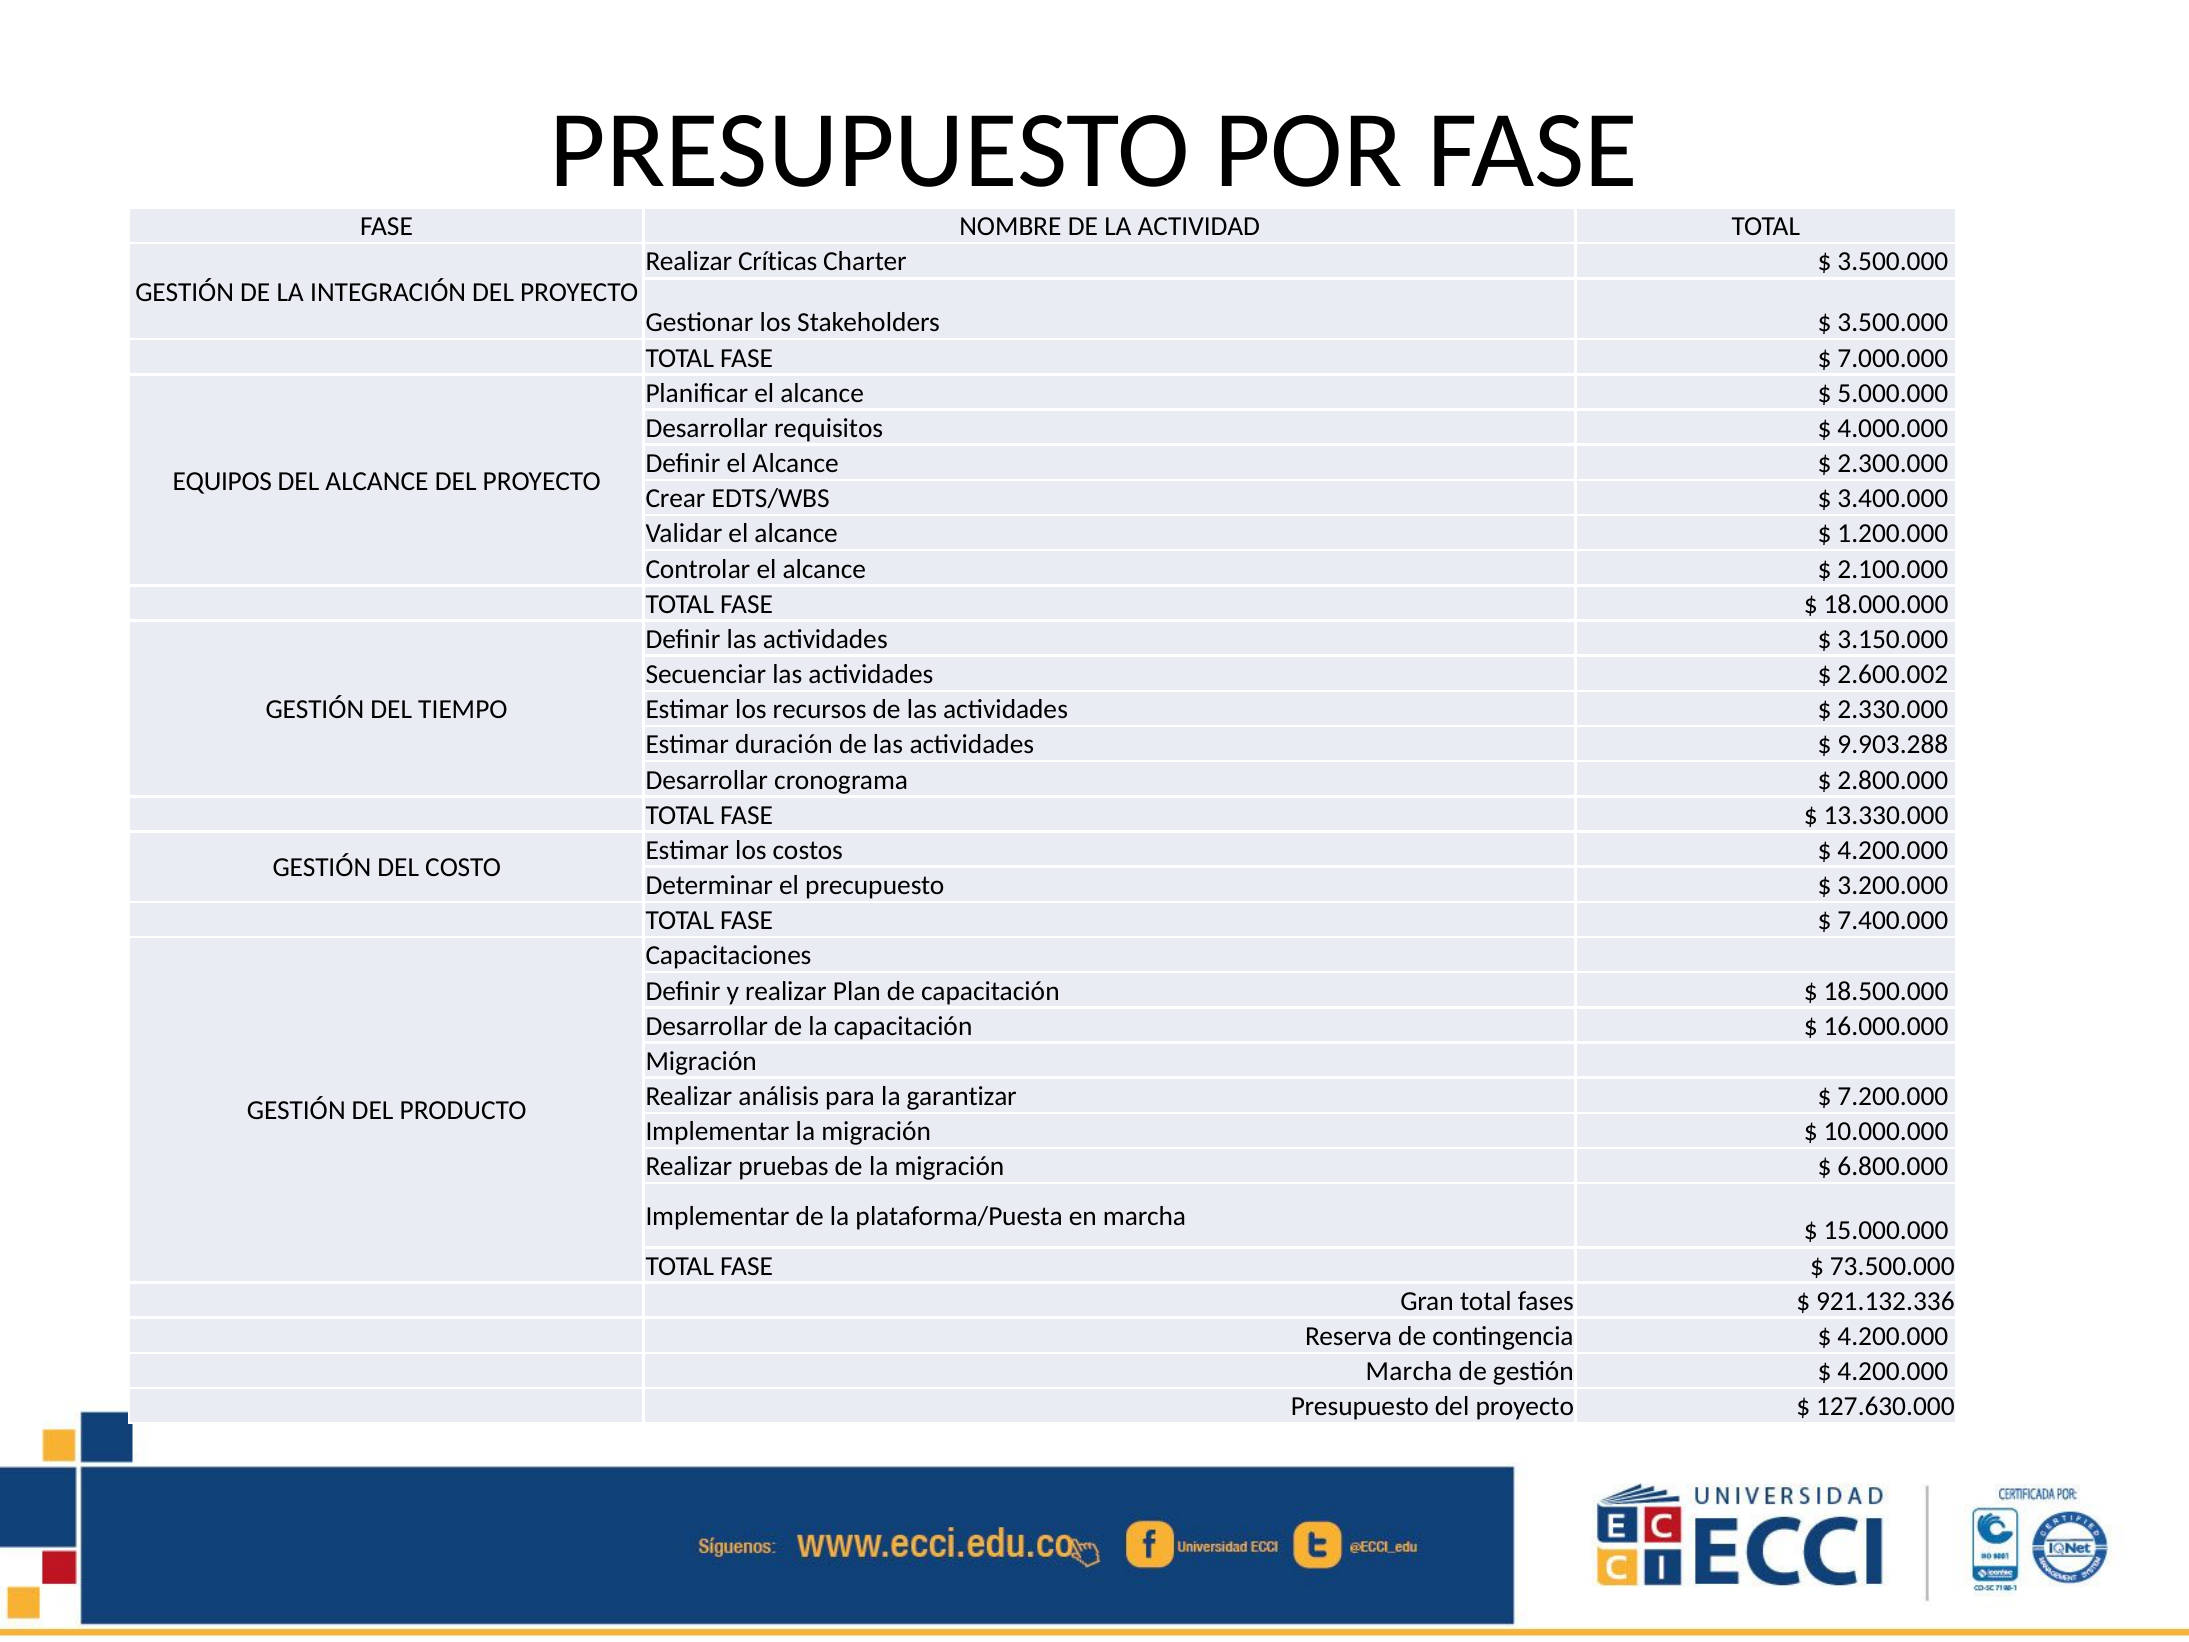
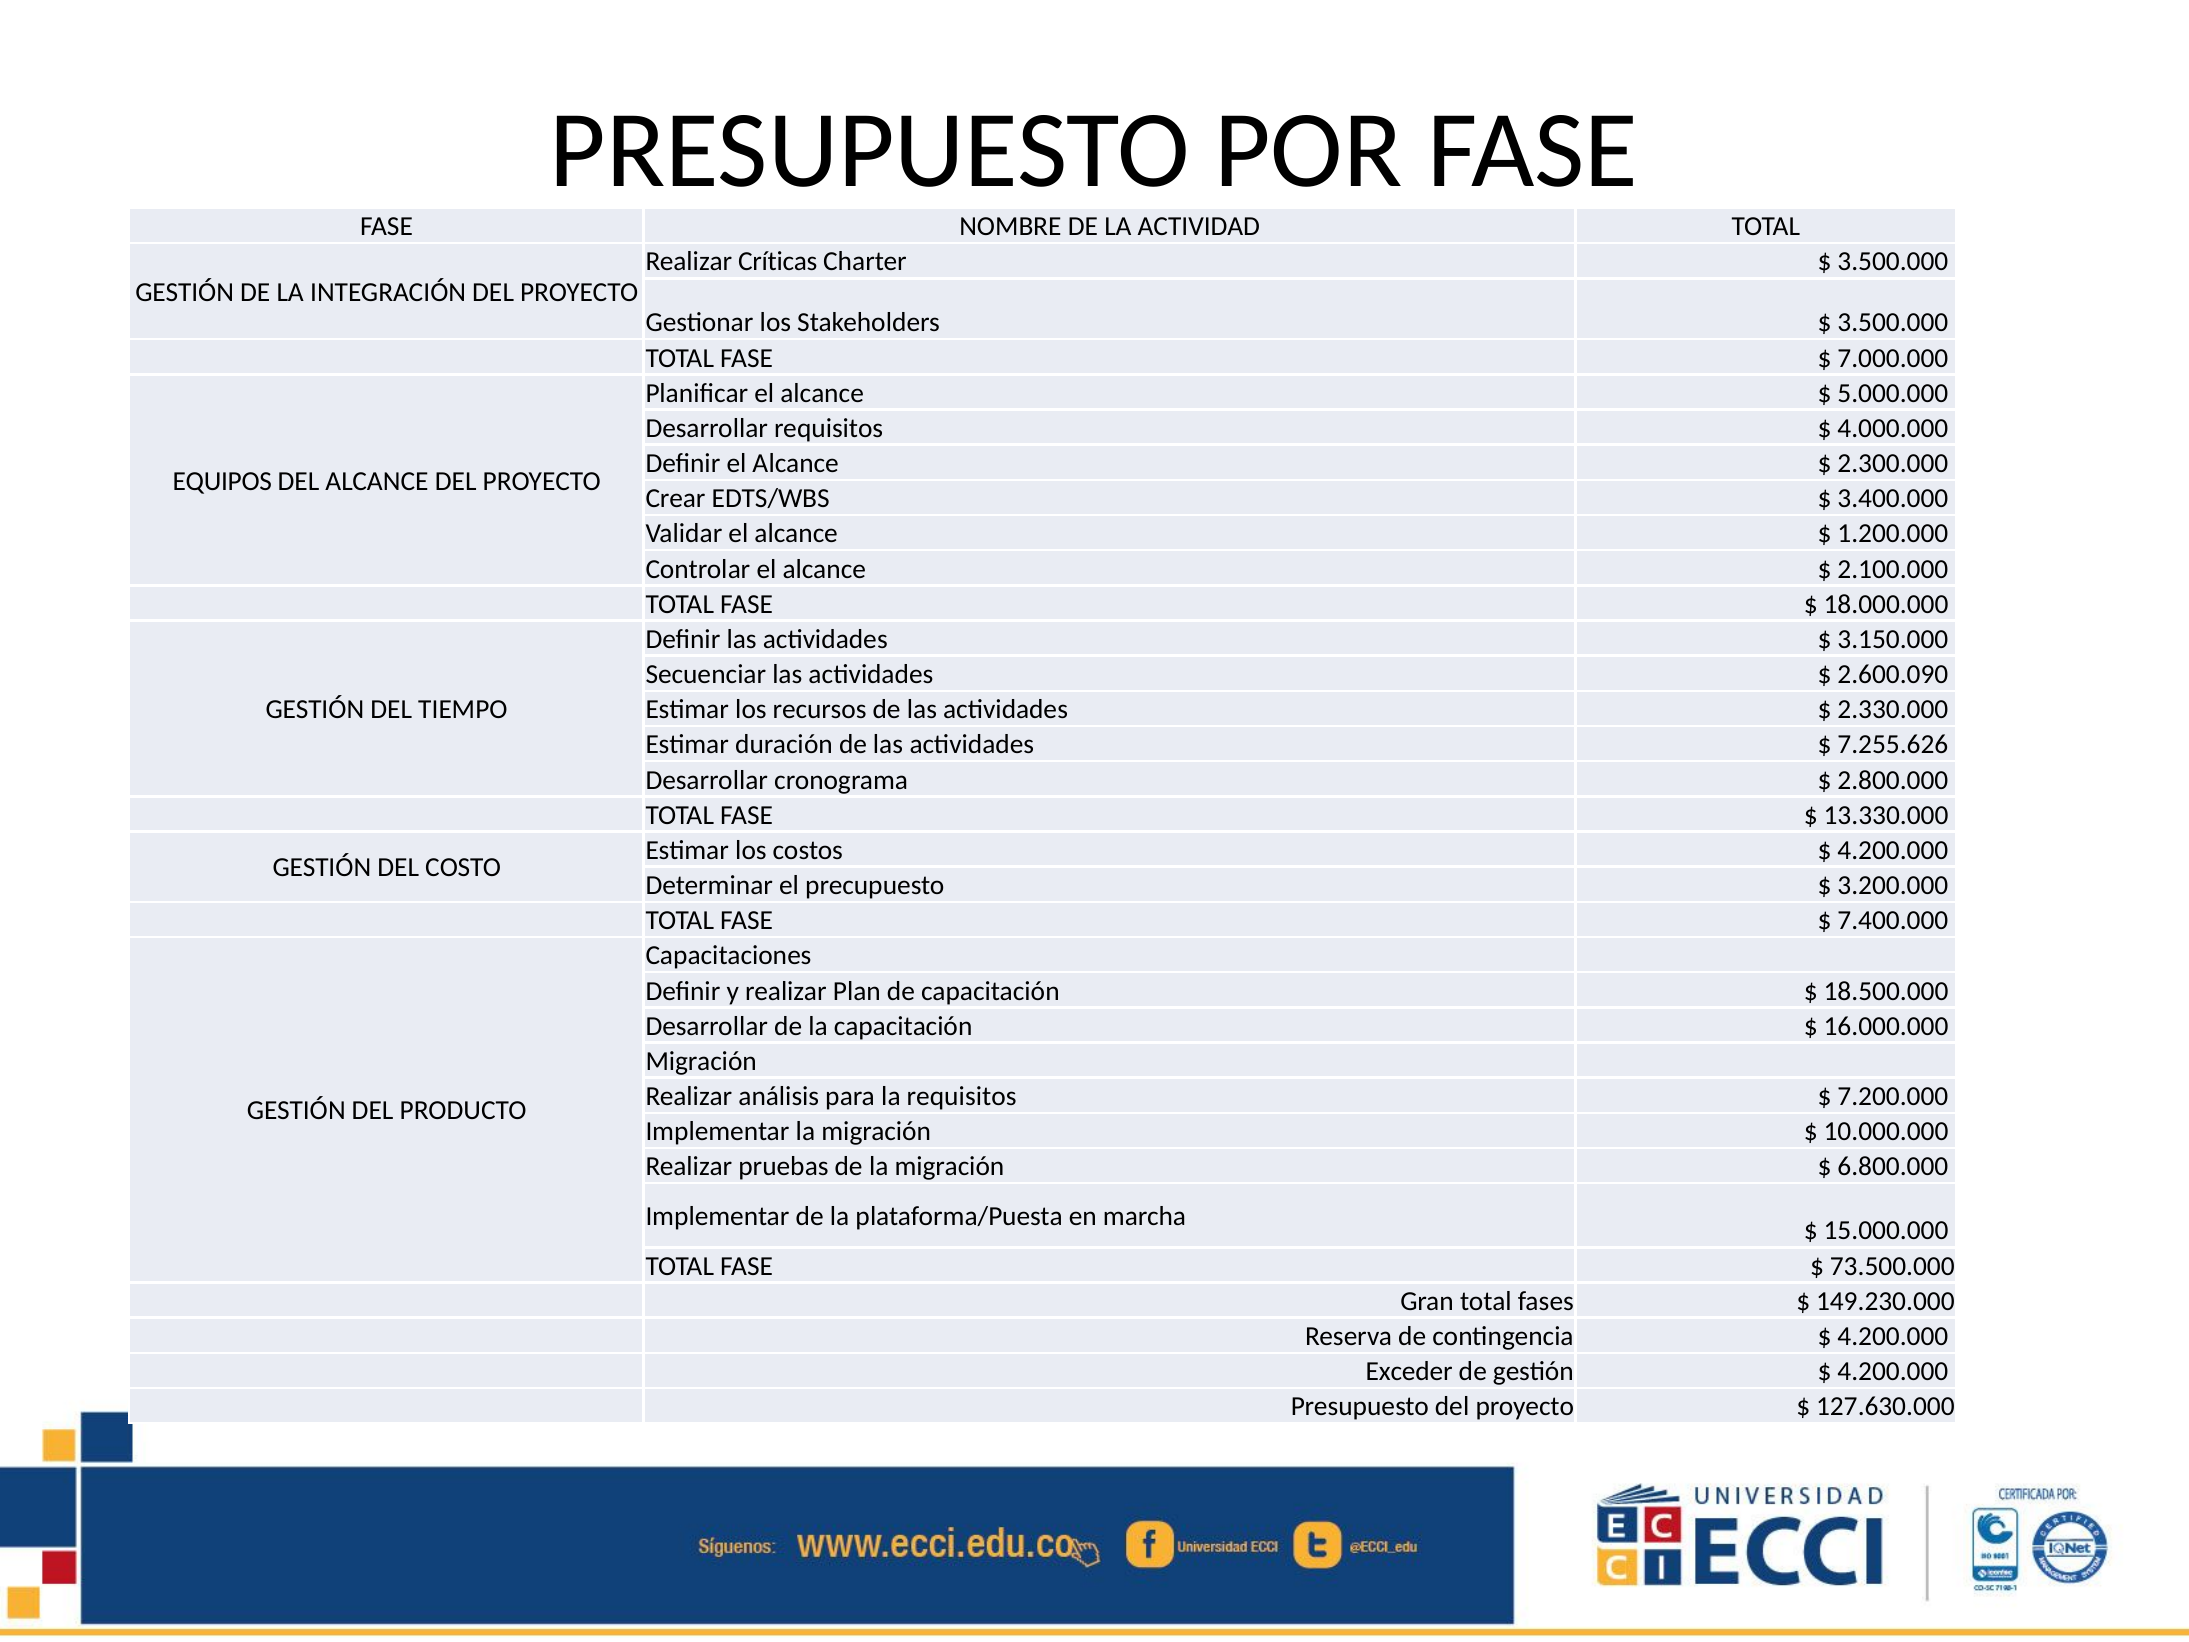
2.600.002: 2.600.002 -> 2.600.090 (1893, 674)
9.903.288: 9.903.288 -> 7.255.626 (1893, 745)
la garantizar: garantizar -> requisitos (962, 1096)
921.132.336: 921.132.336 -> 149.230.000 (1885, 1301)
Marcha: Marcha -> Exceder (1409, 1371)
